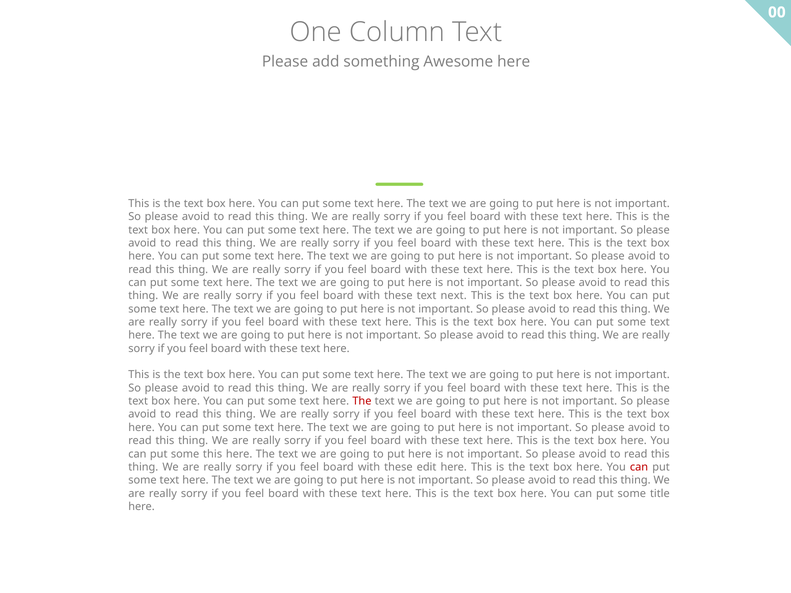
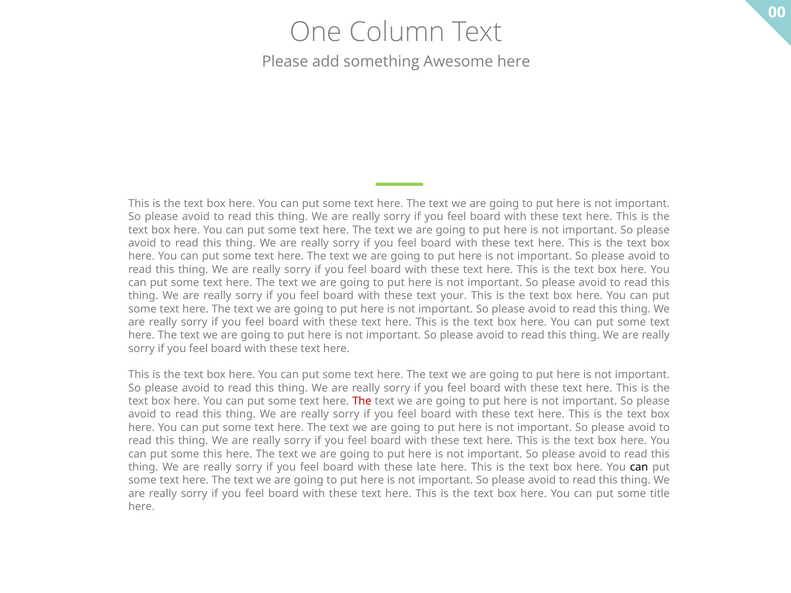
next: next -> your (454, 296)
edit: edit -> late (426, 467)
can colour: red -> black (639, 467)
